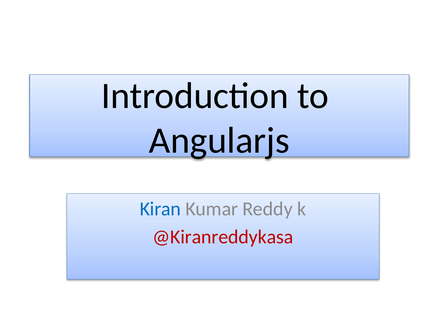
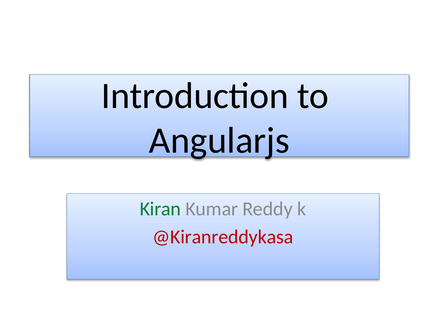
Kiran colour: blue -> green (160, 209)
